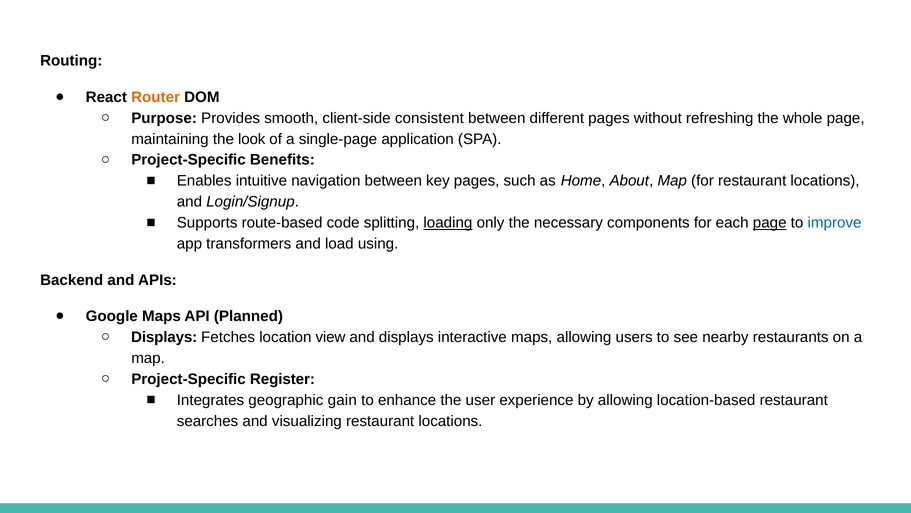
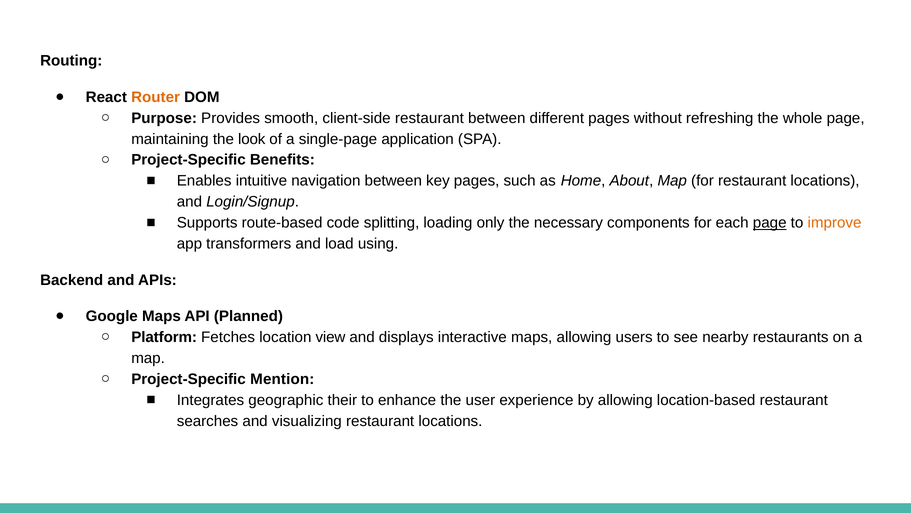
client-side consistent: consistent -> restaurant (429, 118)
loading underline: present -> none (448, 223)
improve colour: blue -> orange (834, 223)
Displays: Displays -> Platform (164, 337)
Register: Register -> Mention (282, 379)
gain: gain -> their (342, 400)
